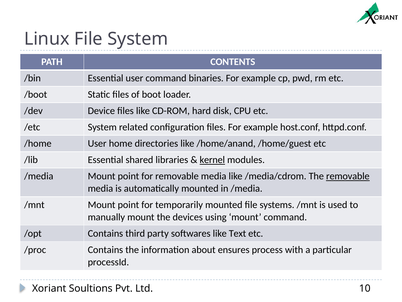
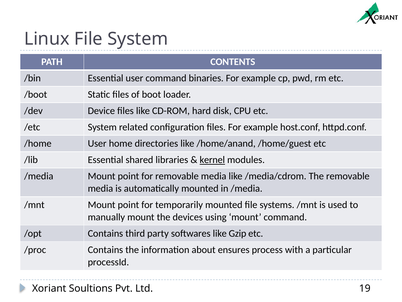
removable underline: present -> none (348, 176)
Text: Text -> Gzip (237, 233)
10: 10 -> 19 (365, 288)
